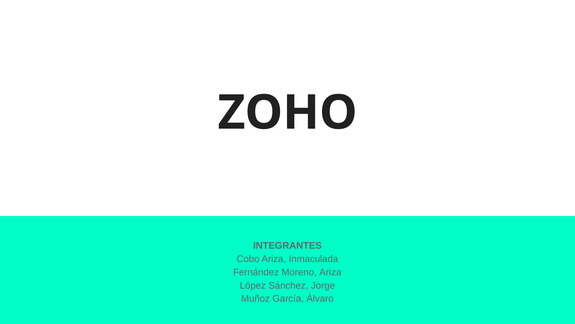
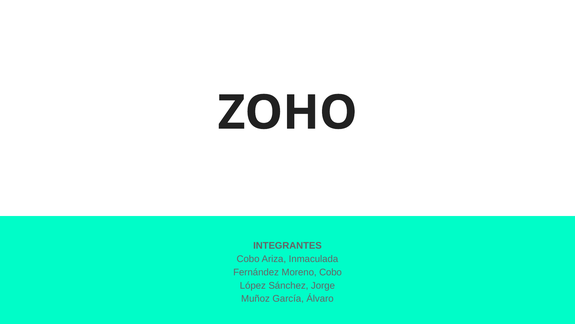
Moreno Ariza: Ariza -> Cobo (331, 272)
